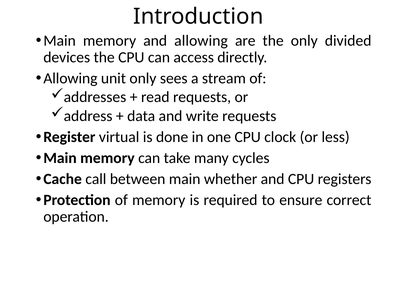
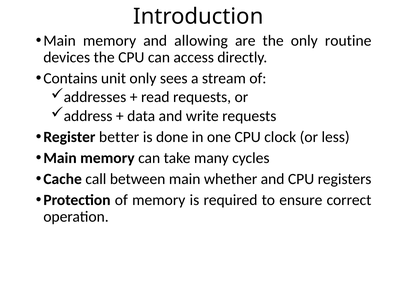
divided: divided -> routine (348, 41)
Allowing: Allowing -> Contains (70, 78)
virtual: virtual -> better (119, 137)
